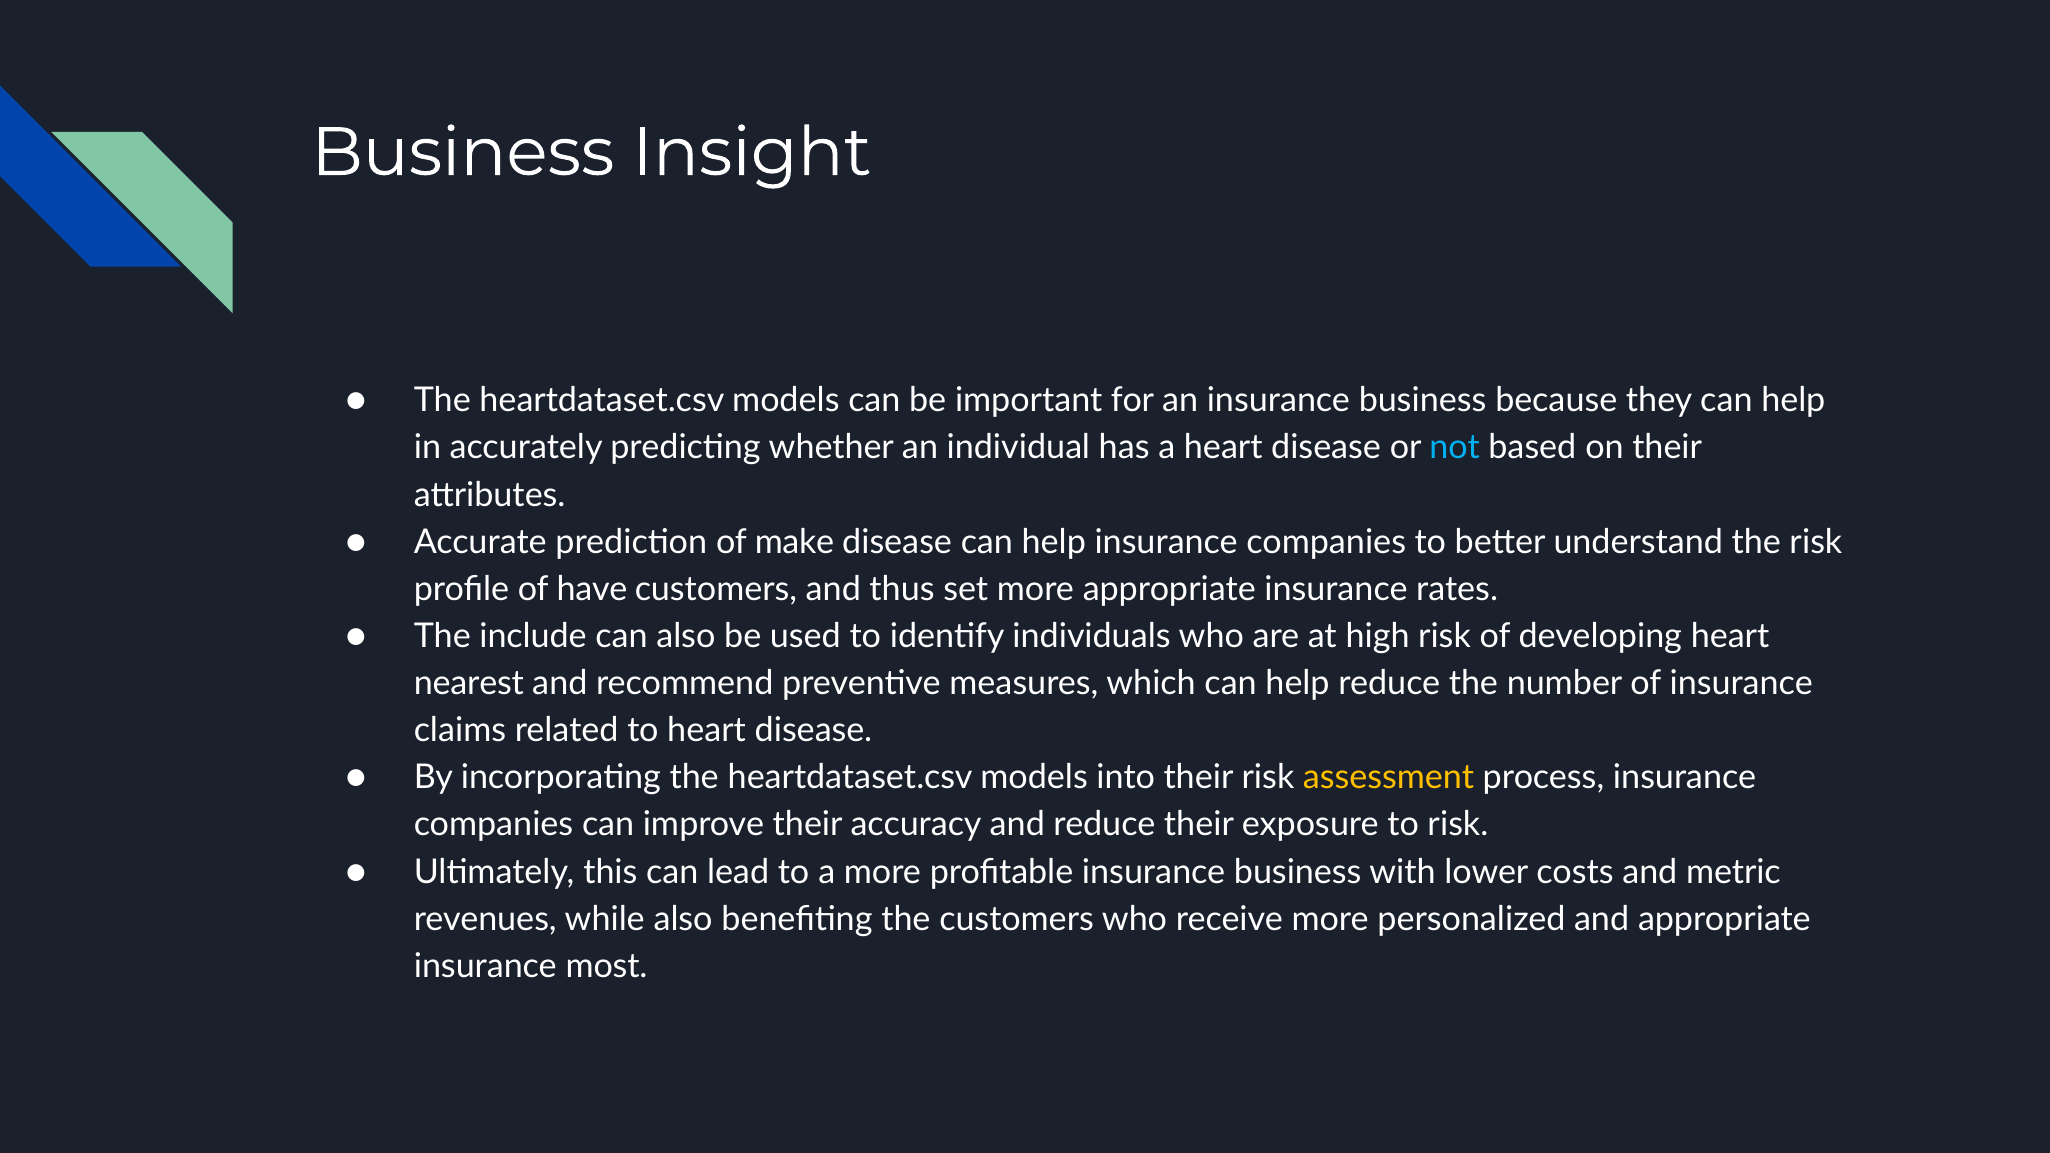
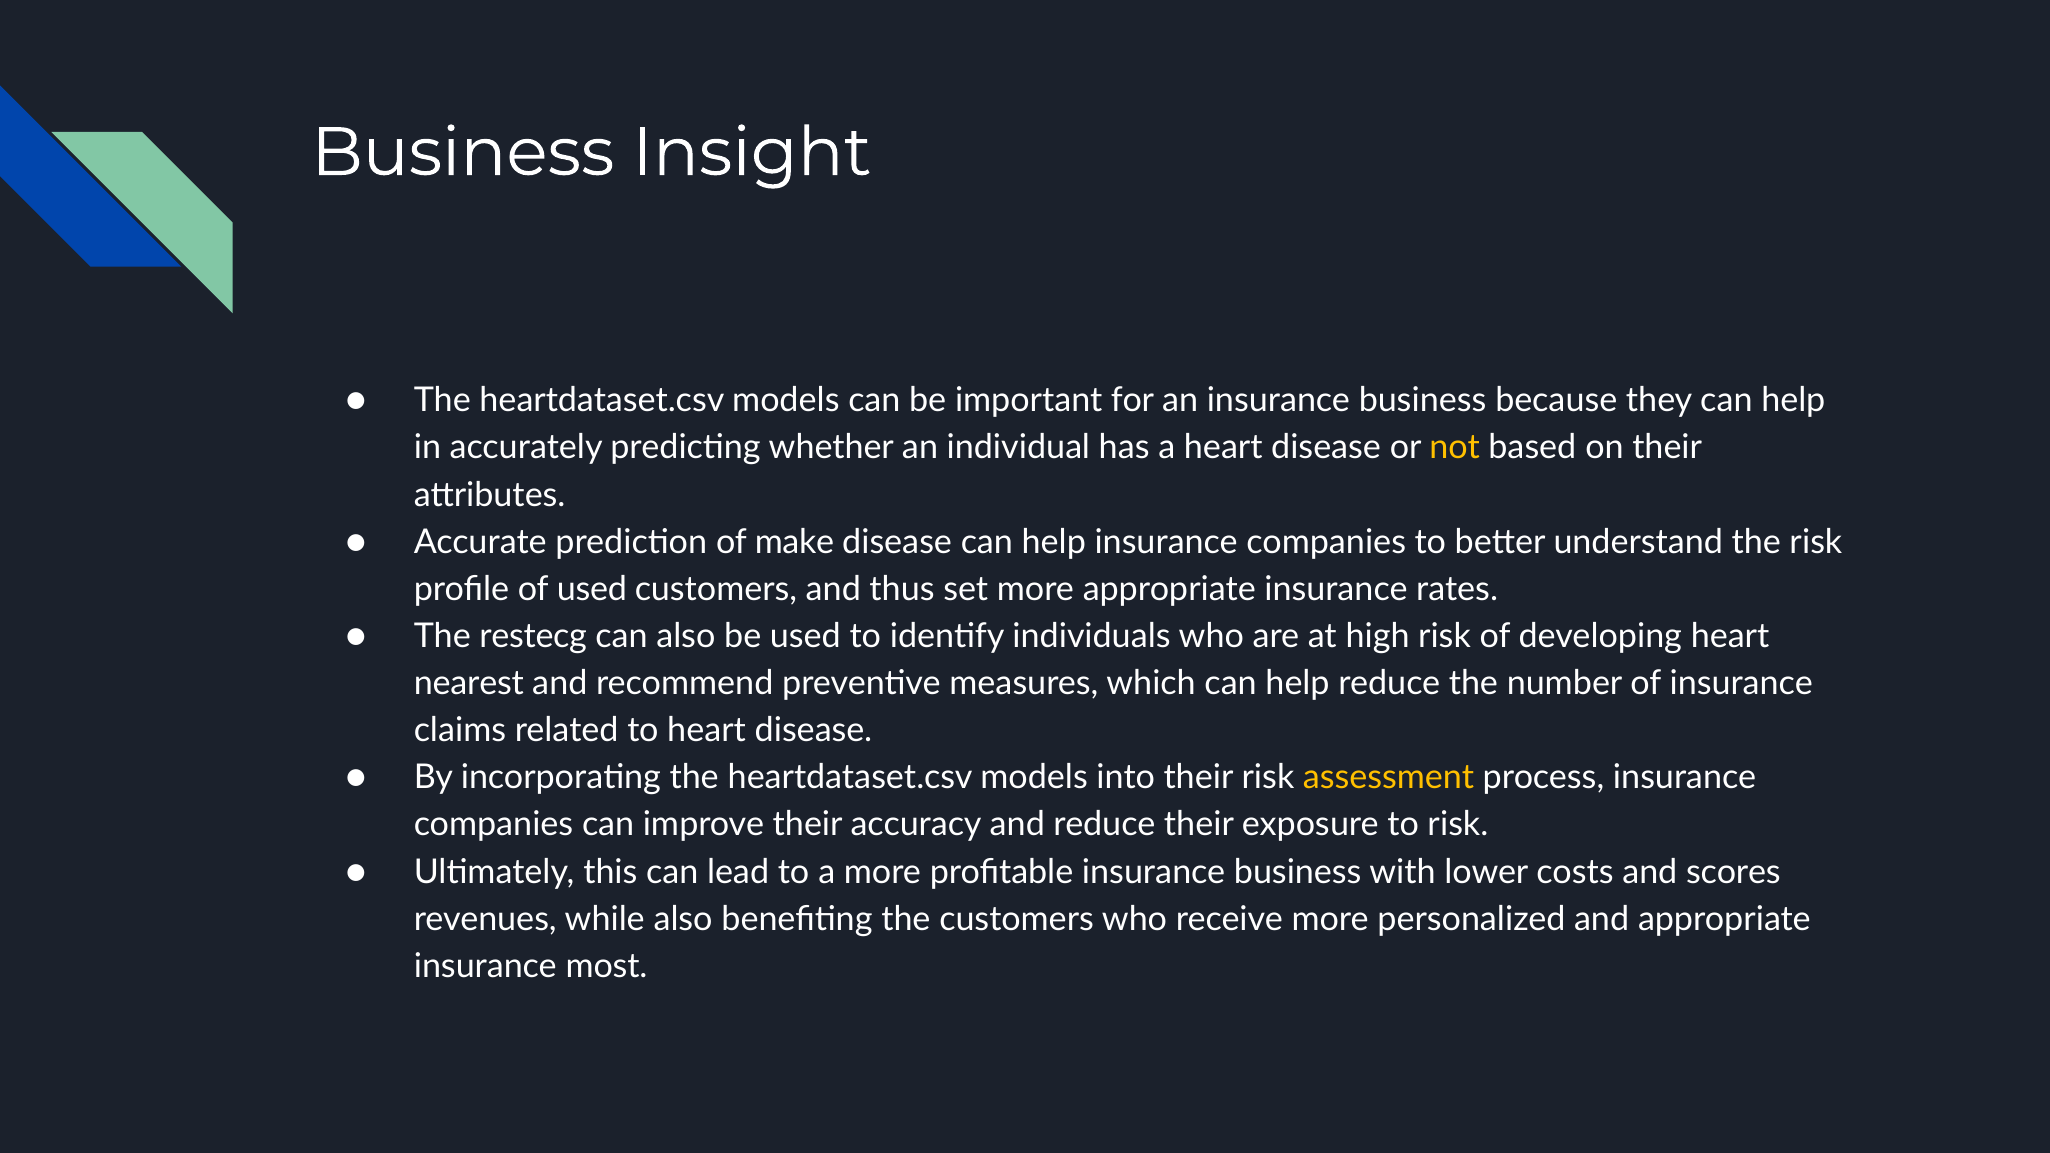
not colour: light blue -> yellow (1455, 448)
of have: have -> used (592, 589)
include: include -> restecg (533, 636)
metric: metric -> scores (1733, 872)
